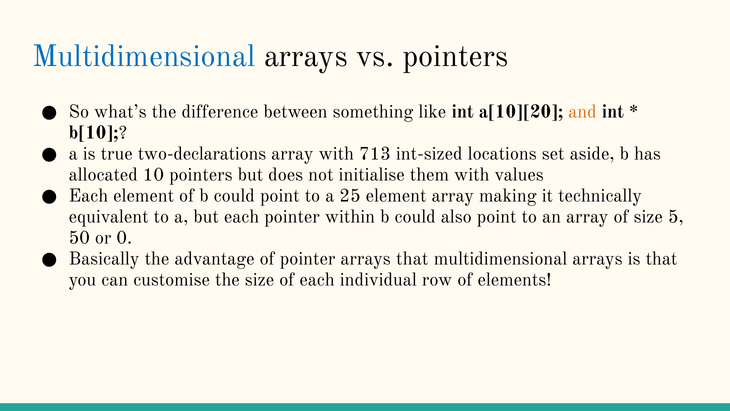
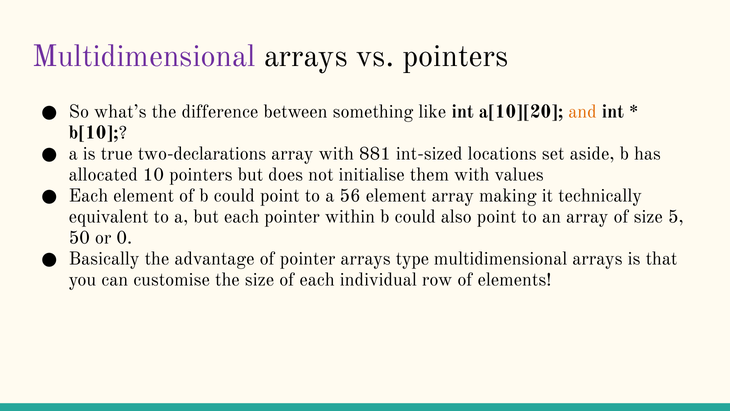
Multidimensional colour: blue -> purple (144, 56)
713: 713 -> 881 (375, 153)
25: 25 -> 56 (350, 195)
arrays that: that -> type (412, 258)
